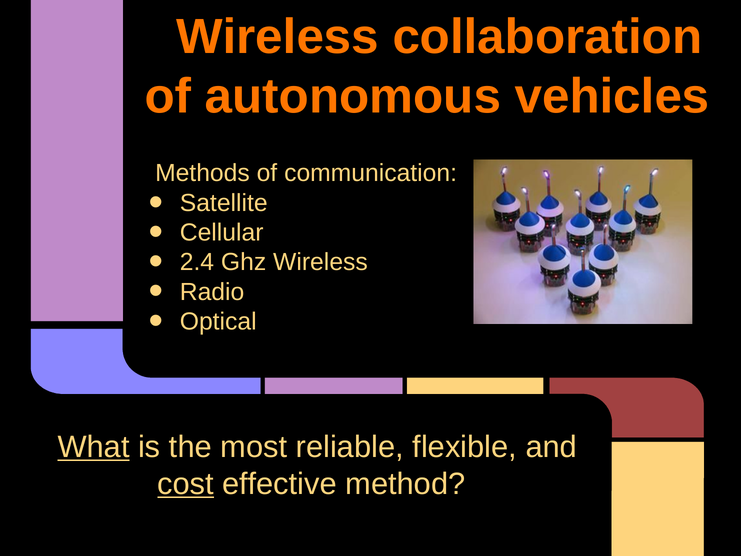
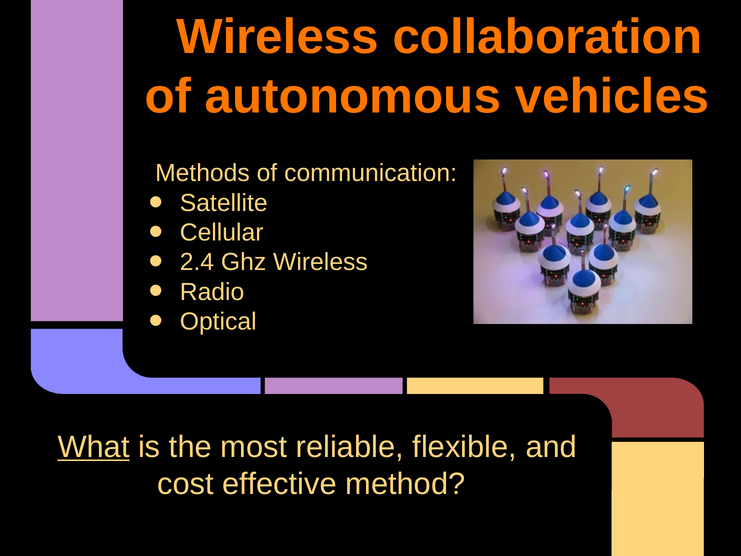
cost underline: present -> none (186, 484)
